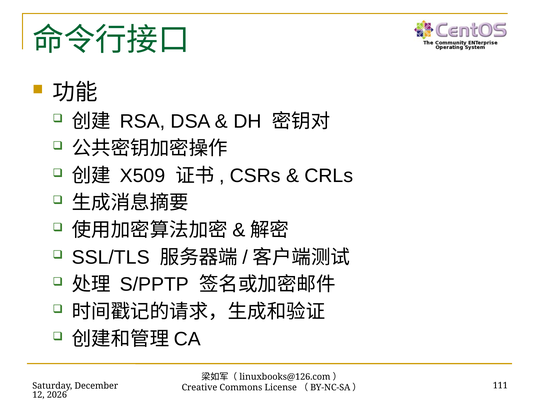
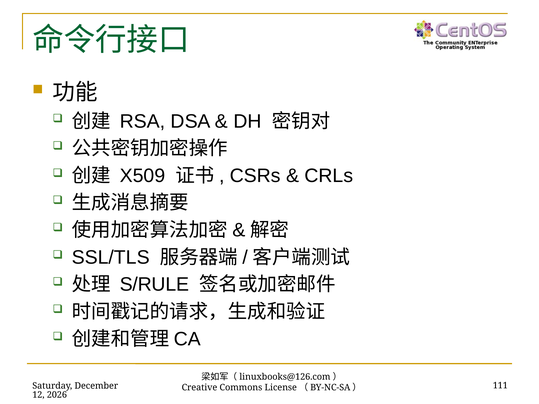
S/PPTP: S/PPTP -> S/RULE (154, 285)
